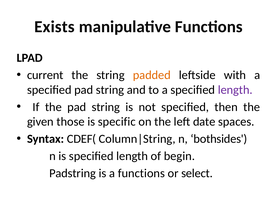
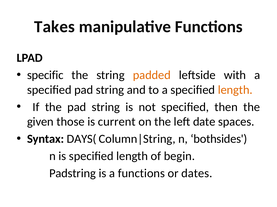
Exists: Exists -> Takes (54, 27)
current: current -> specific (45, 75)
length colour: purple -> orange (235, 90)
specific: specific -> current (117, 122)
CDEF(: CDEF( -> DAYS( (82, 139)
select: select -> dates (197, 174)
